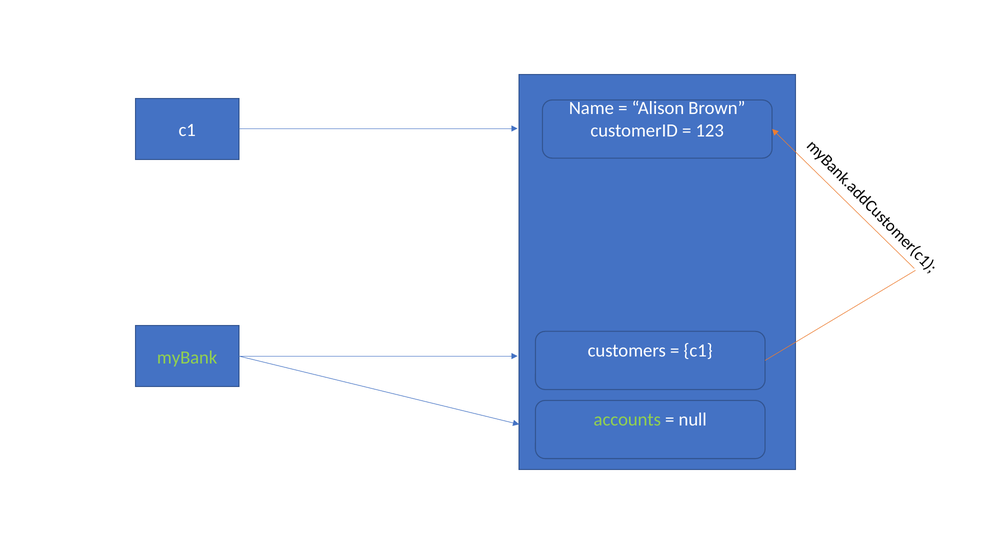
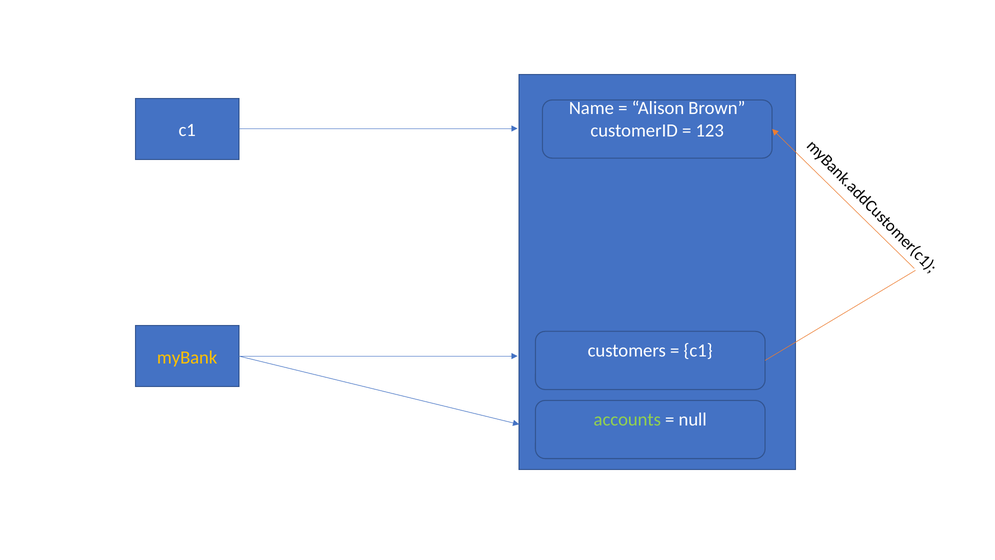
myBank colour: light green -> yellow (187, 357)
